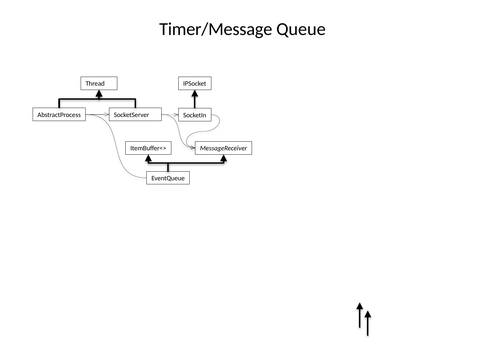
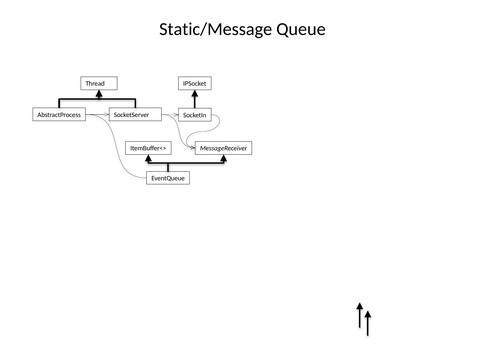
Timer/Message: Timer/Message -> Static/Message (216, 29)
